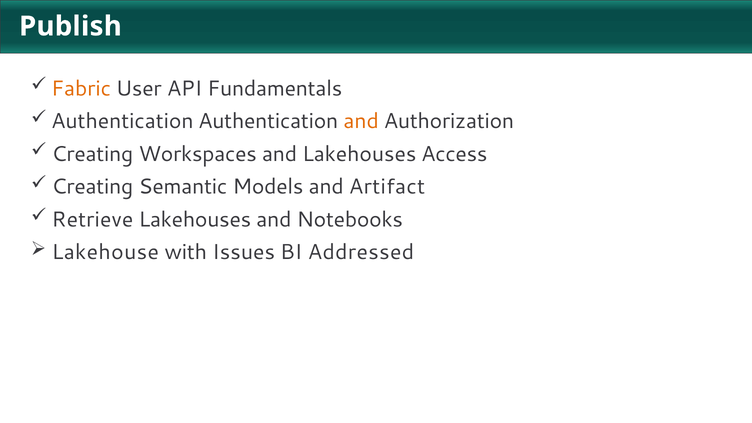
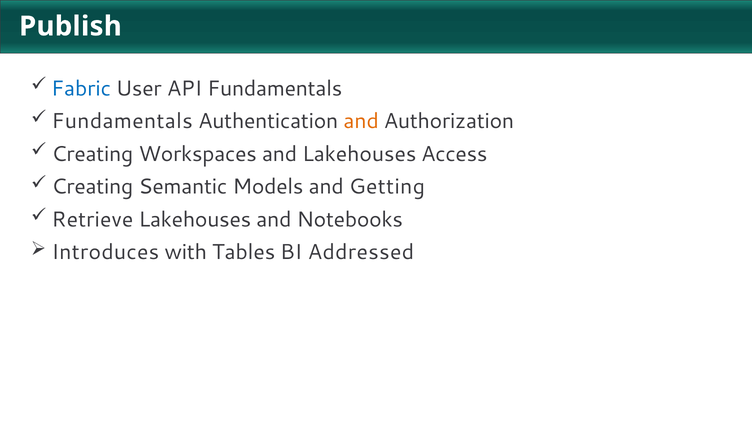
Fabric colour: orange -> blue (81, 89)
Authentication: Authentication -> Fundamentals (122, 121)
Artifact: Artifact -> Getting (387, 187)
Lakehouse: Lakehouse -> Introduces (105, 252)
Issues: Issues -> Tables (244, 252)
